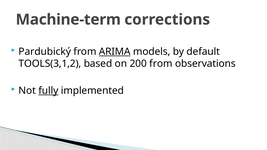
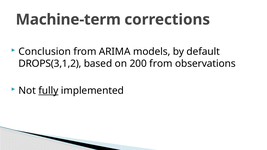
Pardubický: Pardubický -> Conclusion (45, 52)
ARIMA underline: present -> none (115, 52)
TOOLS(3,1,2: TOOLS(3,1,2 -> DROPS(3,1,2 (50, 64)
